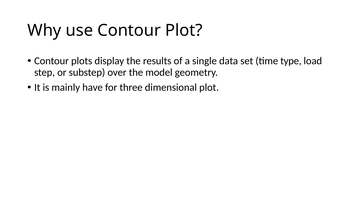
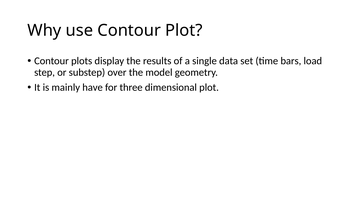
type: type -> bars (291, 61)
